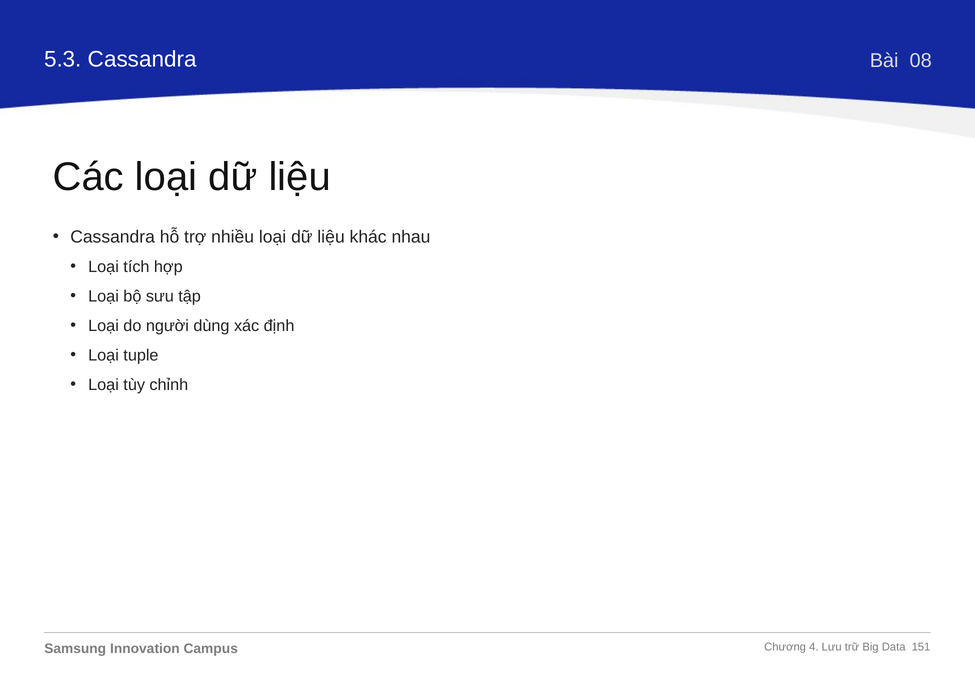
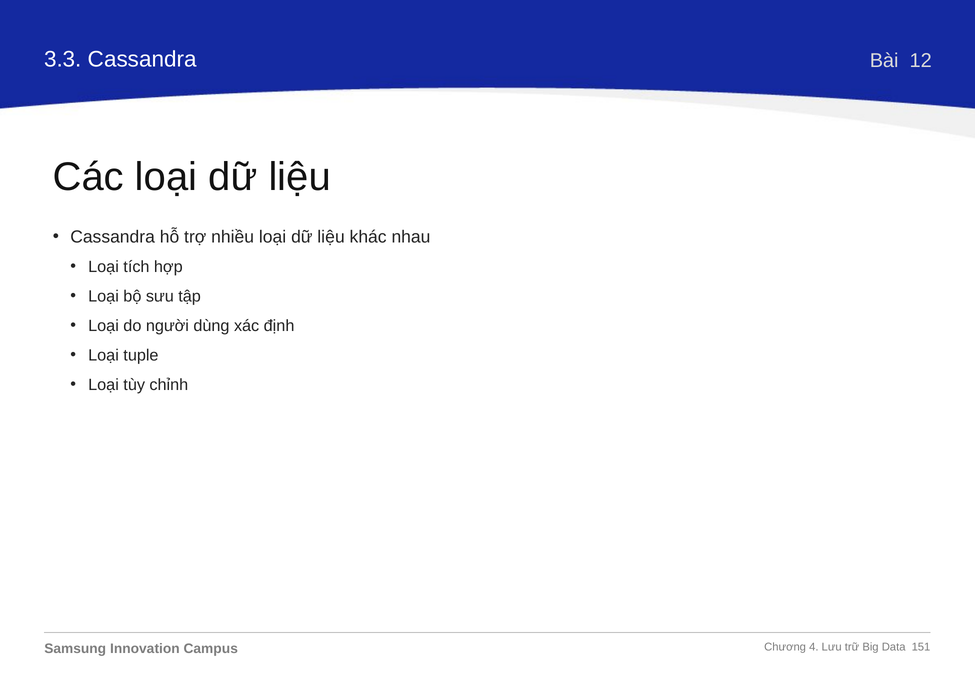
5.3: 5.3 -> 3.3 (63, 59)
08: 08 -> 12 (921, 61)
